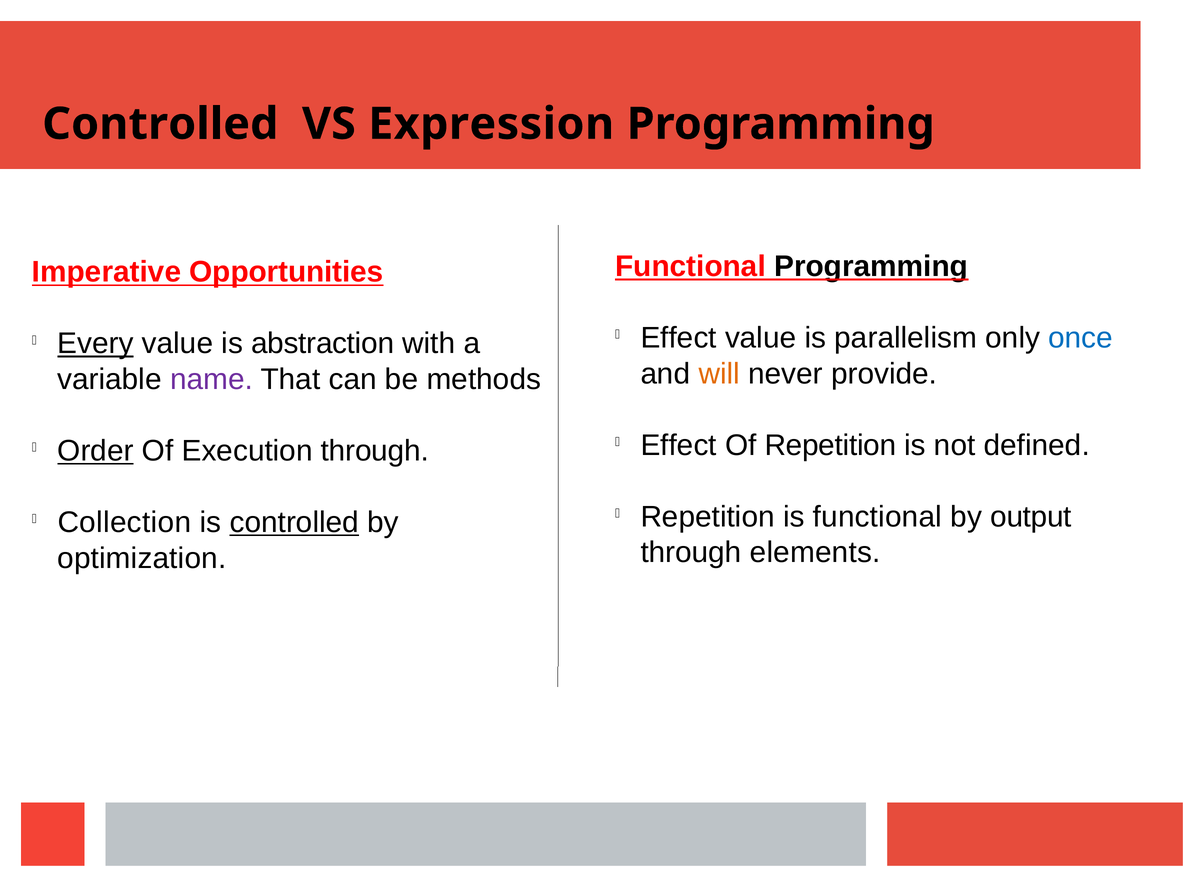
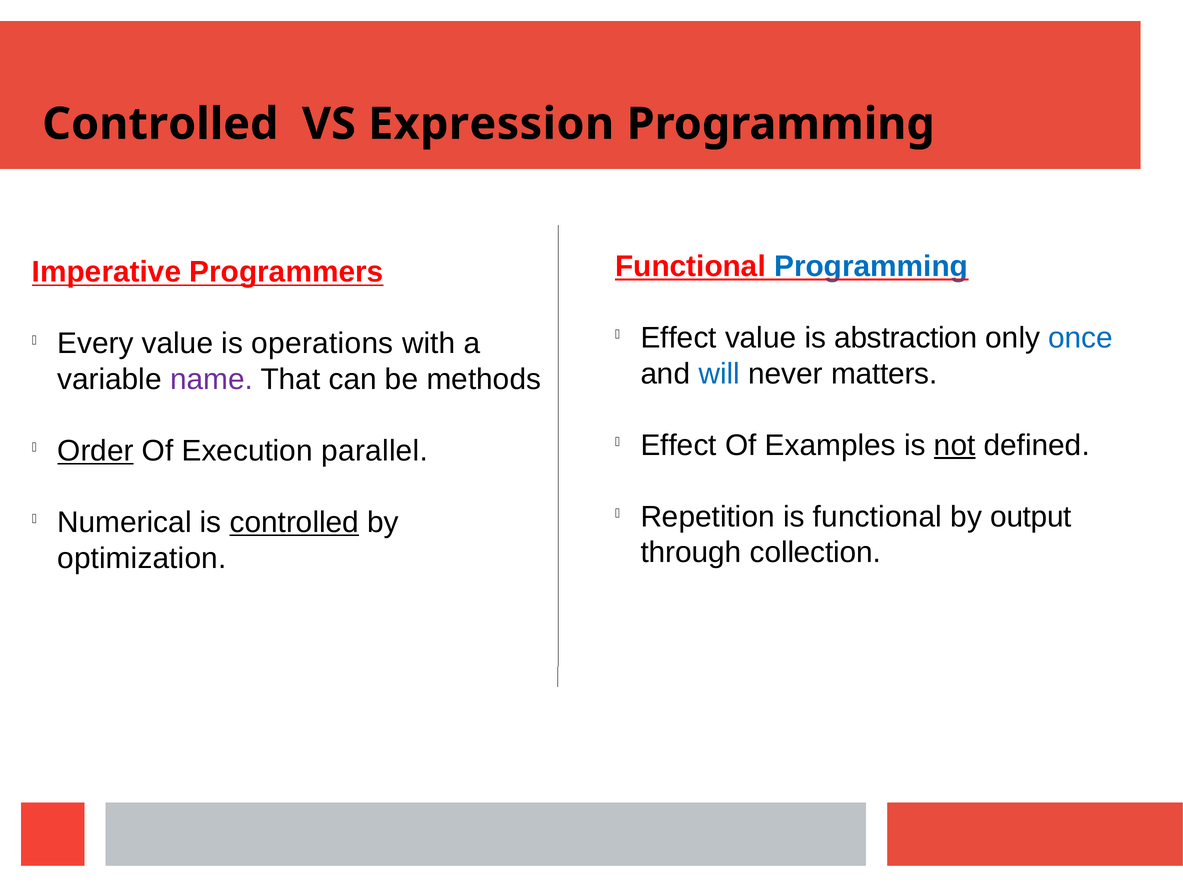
Programming colour: black -> blue (871, 266)
Opportunities: Opportunities -> Programmers (286, 272)
parallelism: parallelism -> abstraction (906, 338)
Every underline: present -> none (95, 344)
abstraction: abstraction -> operations (322, 344)
will colour: orange -> blue (719, 374)
provide: provide -> matters (884, 374)
Of Repetition: Repetition -> Examples (830, 445)
not underline: none -> present (955, 445)
Execution through: through -> parallel (375, 451)
Collection: Collection -> Numerical (124, 523)
elements: elements -> collection (815, 553)
